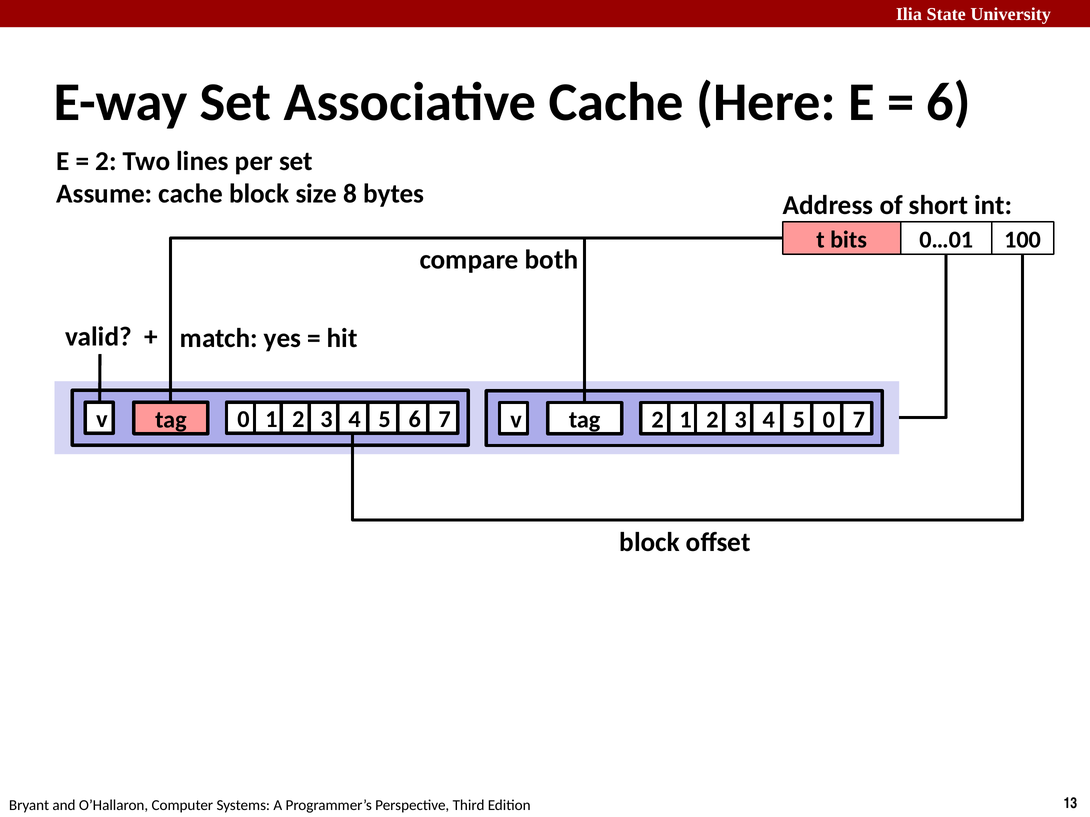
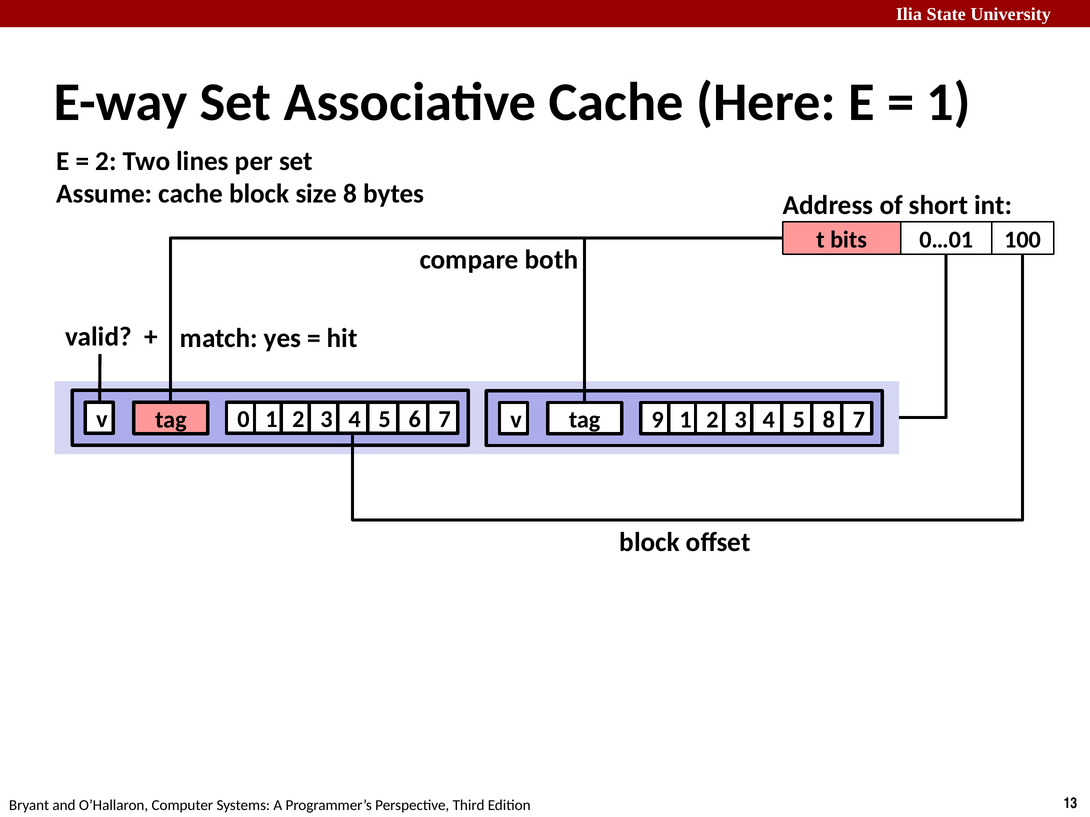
6: 6 -> 1 (949, 102)
4 2: 2 -> 9 (658, 420)
3 0: 0 -> 8 (829, 420)
